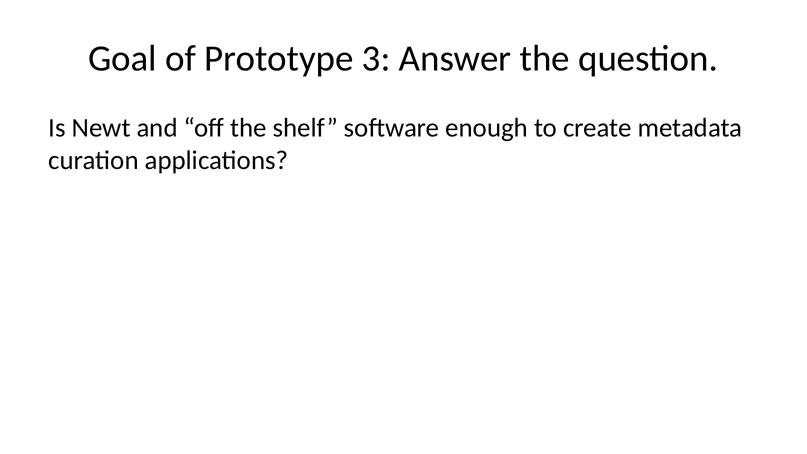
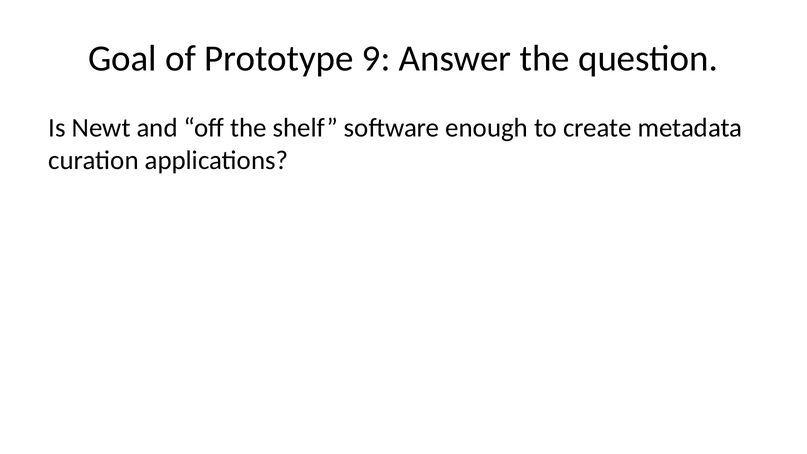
3: 3 -> 9 (376, 59)
